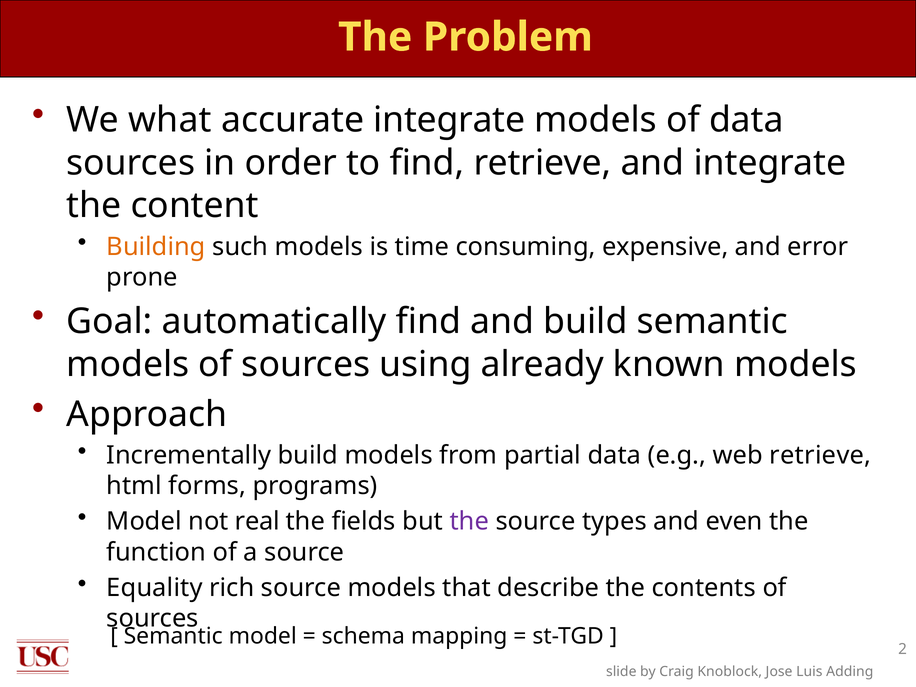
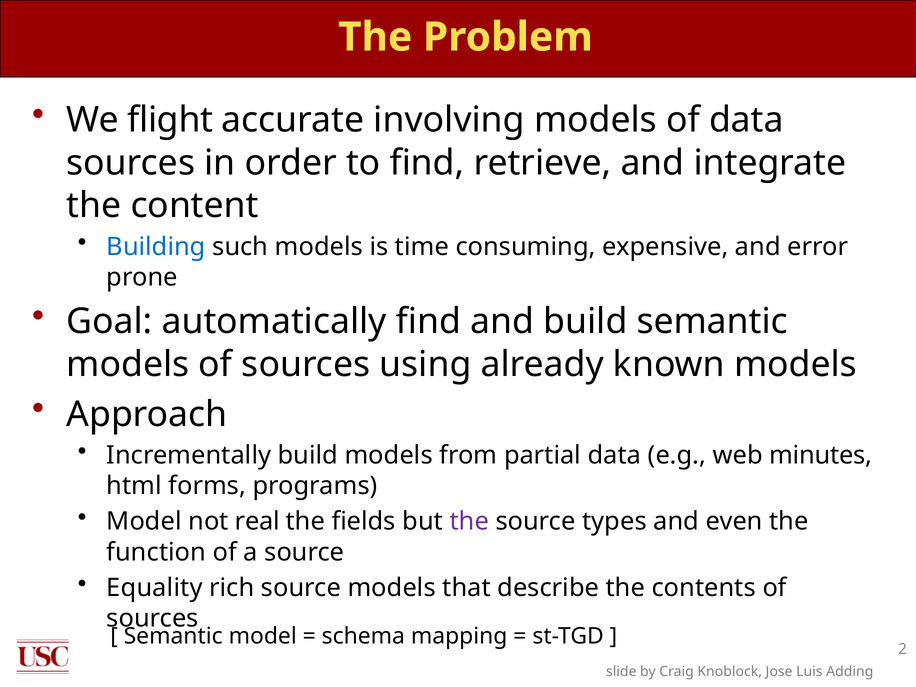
what: what -> flight (170, 120)
accurate integrate: integrate -> involving (449, 120)
Building colour: orange -> blue (156, 247)
web retrieve: retrieve -> minutes (821, 455)
